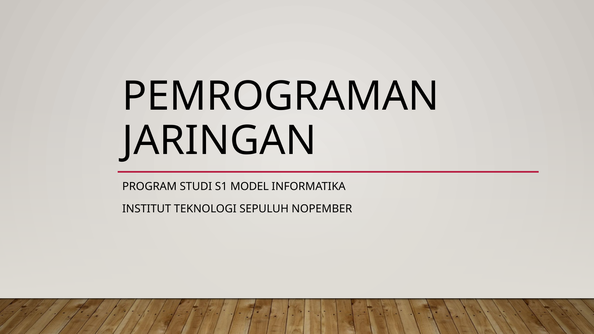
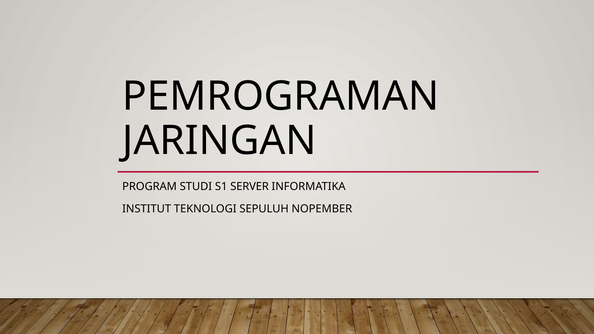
MODEL: MODEL -> SERVER (250, 187)
